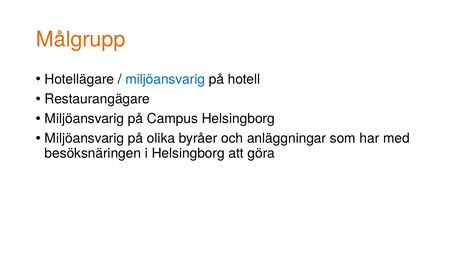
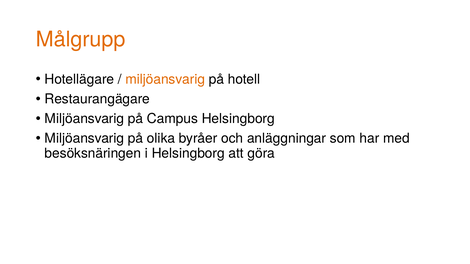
miljöansvarig colour: blue -> orange (165, 79)
